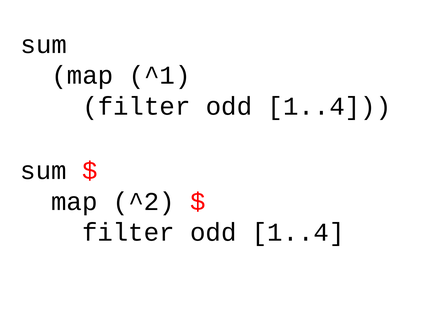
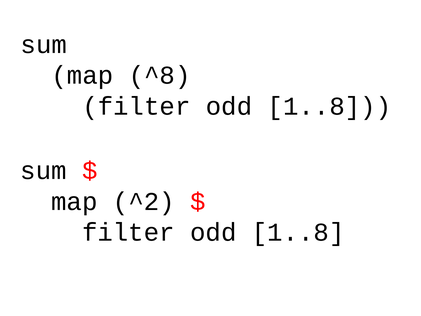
^1: ^1 -> ^8 (160, 75)
1..4: 1..4 -> 1..8 (329, 106)
1..4: 1..4 -> 1..8 (298, 232)
